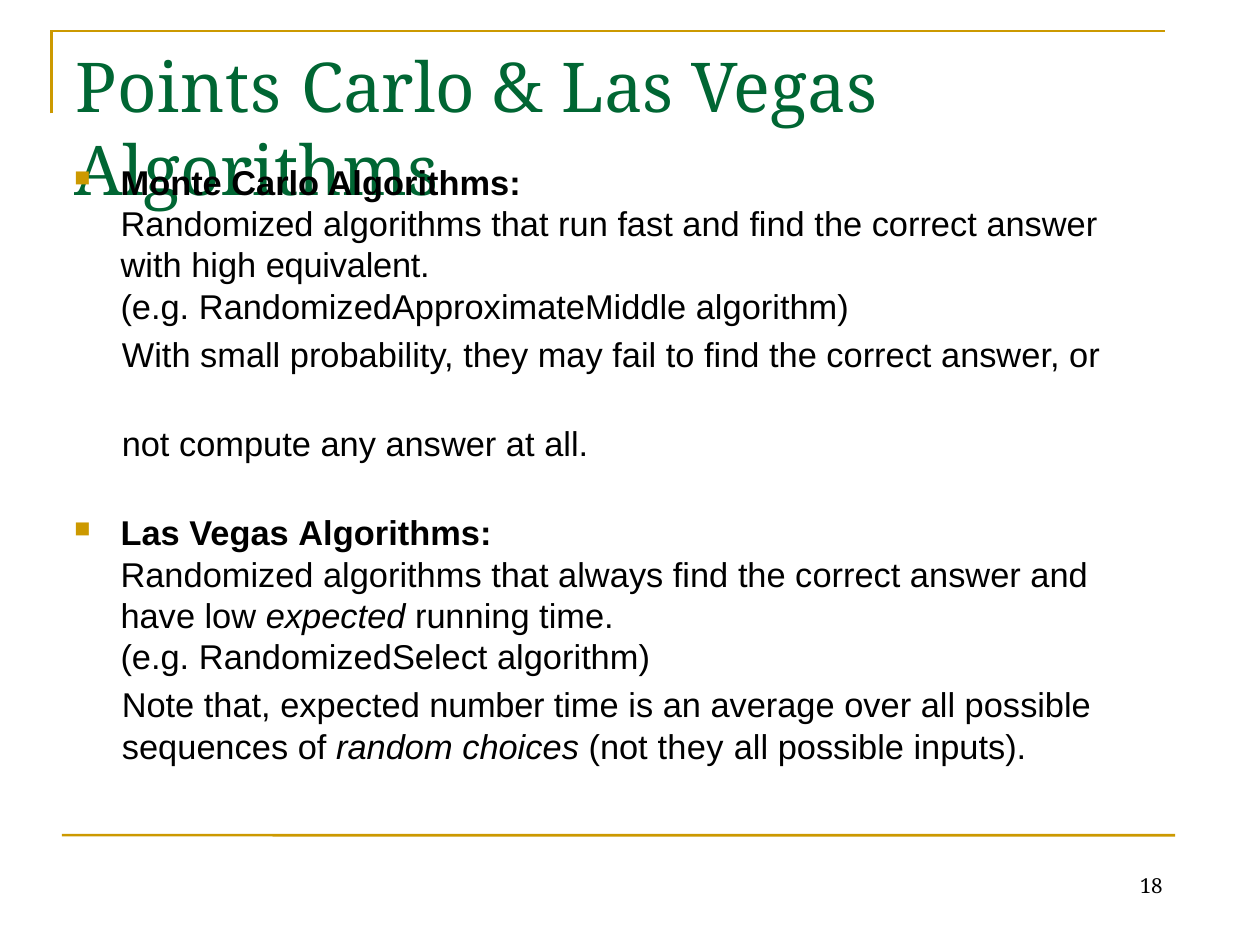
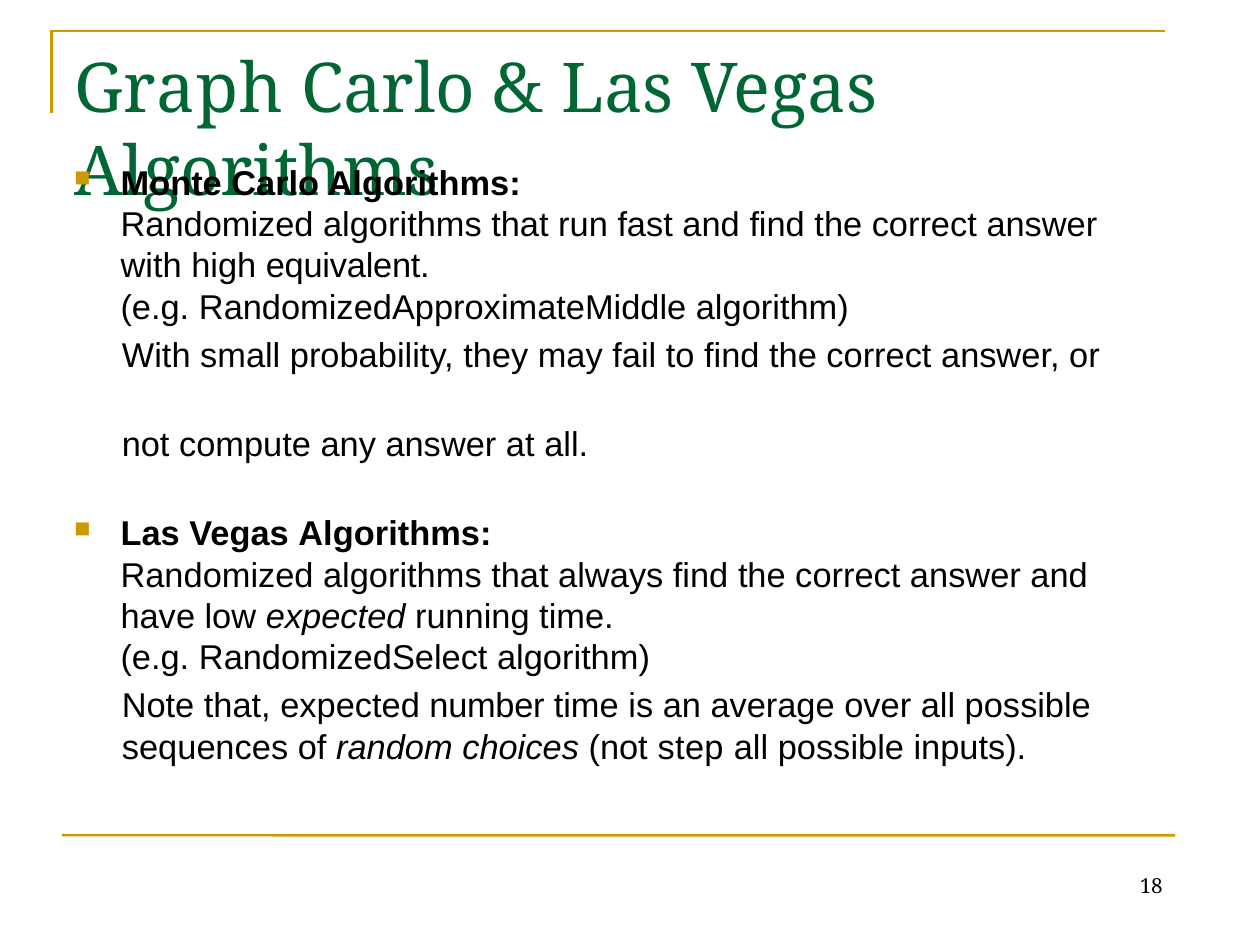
Points: Points -> Graph (178, 90)
not they: they -> step (691, 747)
